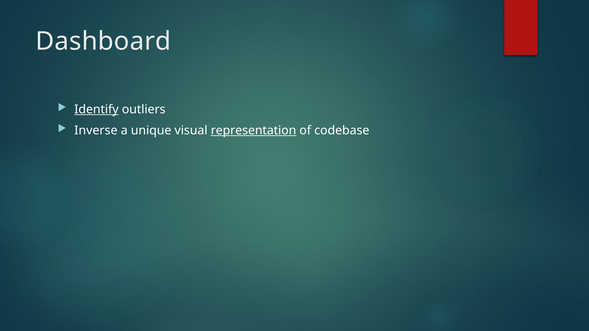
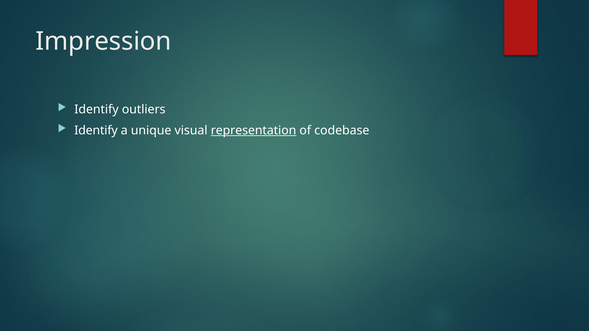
Dashboard: Dashboard -> Impression (104, 41)
Identify underline: present -> none (96, 110)
Inverse: Inverse -> Identify (96, 130)
